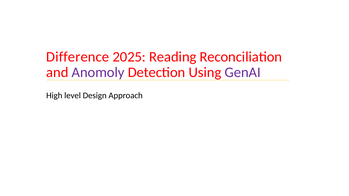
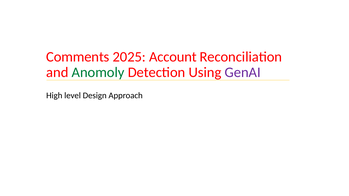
Difference: Difference -> Comments (78, 57)
Reading: Reading -> Account (173, 57)
Anomoly colour: purple -> green (98, 73)
